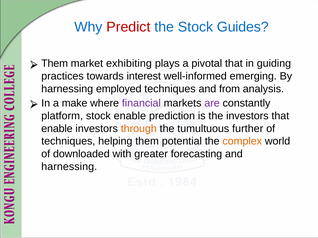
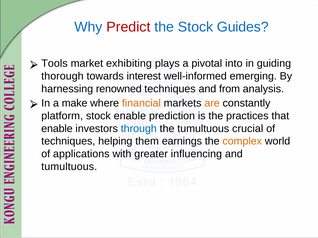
Them: Them -> Tools (54, 64)
pivotal that: that -> into (234, 64)
practices: practices -> thorough (62, 76)
employed: employed -> renowned (119, 89)
financial colour: purple -> orange (141, 103)
are colour: purple -> orange (212, 103)
the investors: investors -> practices (247, 116)
through colour: orange -> blue (139, 129)
further: further -> crucial (248, 129)
potential: potential -> earnings (182, 142)
downloaded: downloaded -> applications (81, 154)
forecasting: forecasting -> influencing (196, 154)
harnessing: harnessing -> tumultuous (69, 167)
